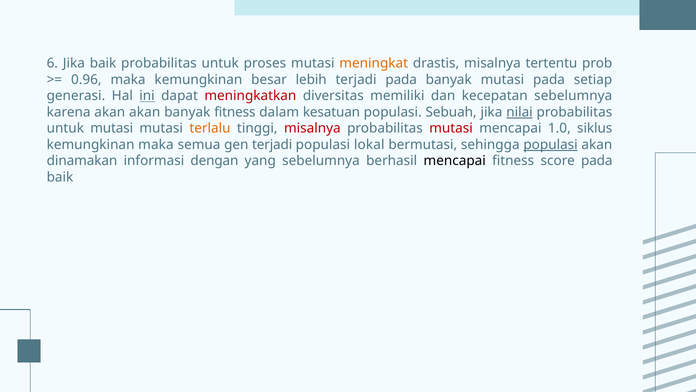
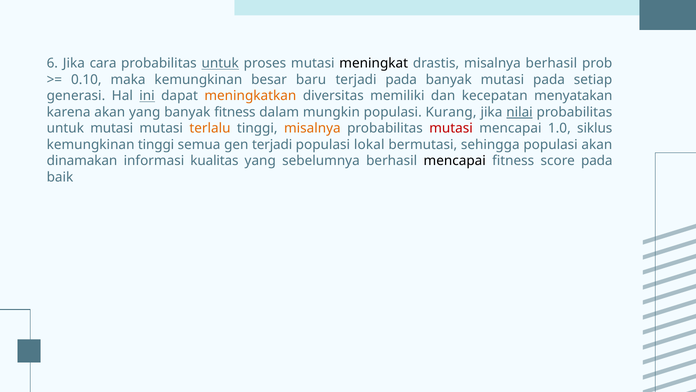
Jika baik: baik -> cara (103, 63)
untuk underline: none -> present (220, 63)
meningkat colour: orange -> black (374, 63)
misalnya tertentu: tertentu -> berhasil (551, 63)
0.96: 0.96 -> 0.10 (86, 80)
lebih: lebih -> baru (311, 80)
meningkatkan colour: red -> orange (250, 96)
kecepatan sebelumnya: sebelumnya -> menyatakan (573, 96)
akan akan: akan -> yang (145, 112)
kesatuan: kesatuan -> mungkin (331, 112)
Sebuah: Sebuah -> Kurang (451, 112)
misalnya colour: red -> orange (312, 128)
kemungkinan maka: maka -> tinggi (156, 145)
populasi underline: present -> none (551, 145)
dengan: dengan -> kualitas (214, 161)
